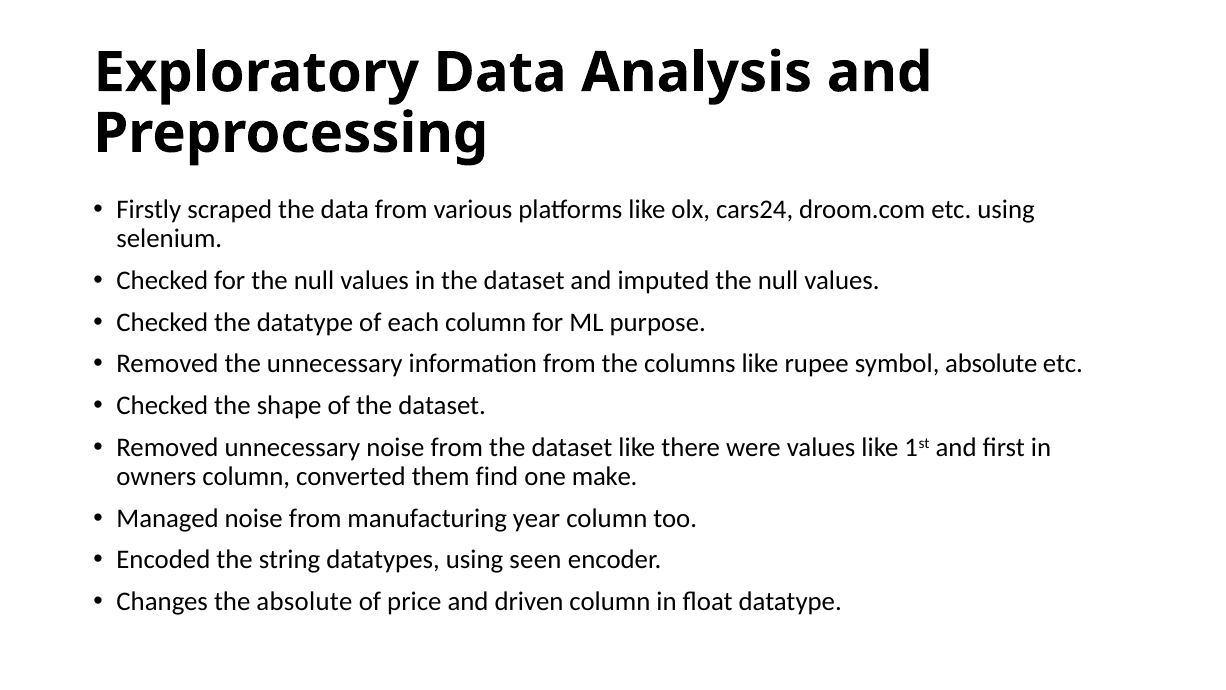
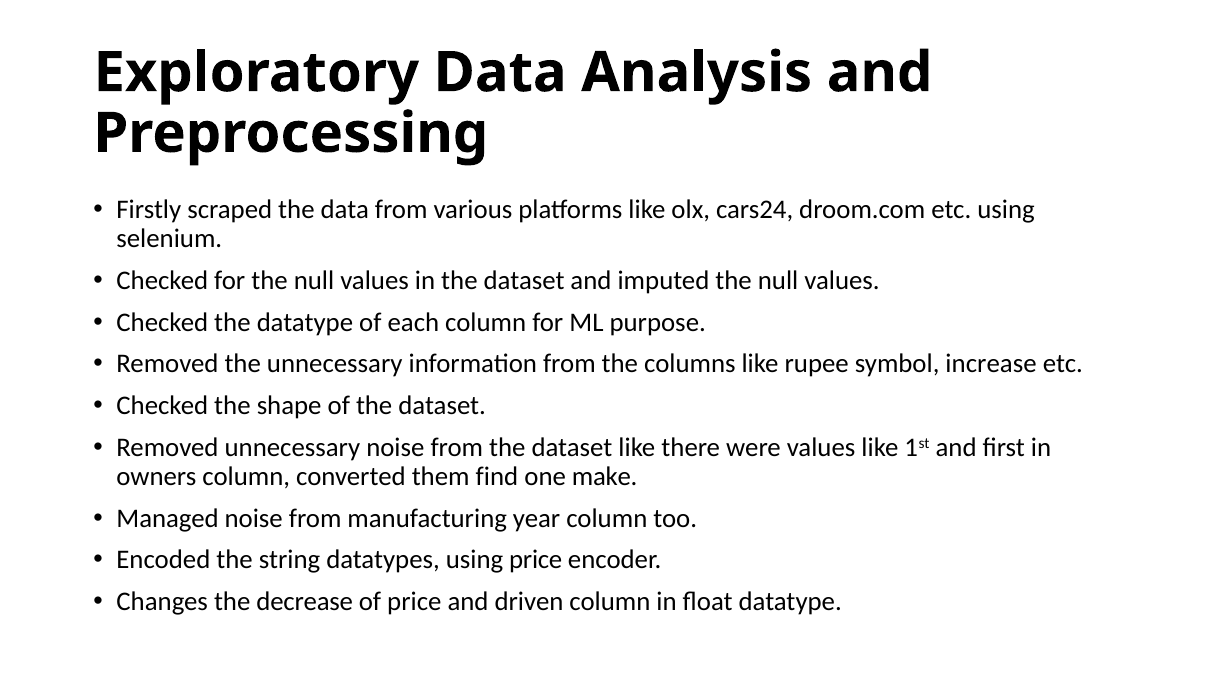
symbol absolute: absolute -> increase (991, 364)
using seen: seen -> price (536, 560)
the absolute: absolute -> decrease (305, 601)
